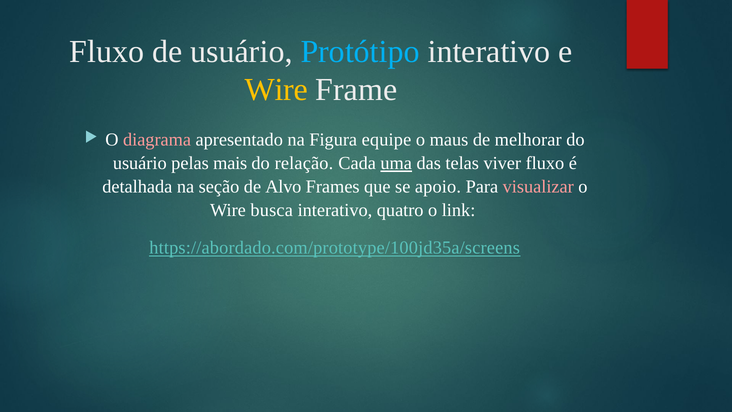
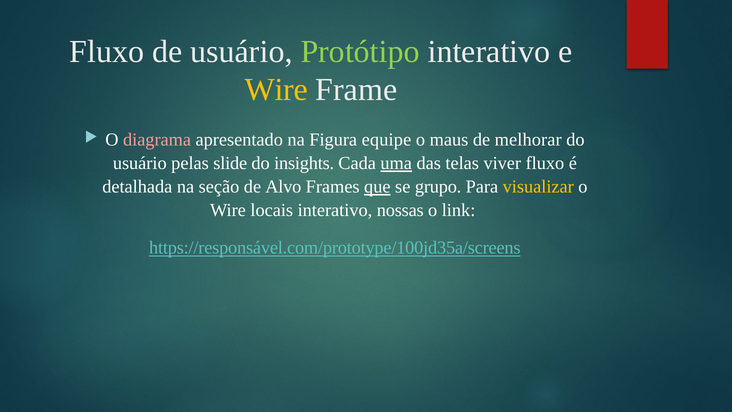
Protótipo colour: light blue -> light green (360, 51)
mais: mais -> slide (230, 163)
relação: relação -> insights (304, 163)
que underline: none -> present (377, 187)
apoio: apoio -> grupo (438, 187)
visualizar colour: pink -> yellow (538, 187)
busca: busca -> locais (272, 210)
quatro: quatro -> nossas (400, 210)
https://abordado.com/prototype/100jd35a/screens: https://abordado.com/prototype/100jd35a/screens -> https://responsável.com/prototype/100jd35a/screens (335, 248)
